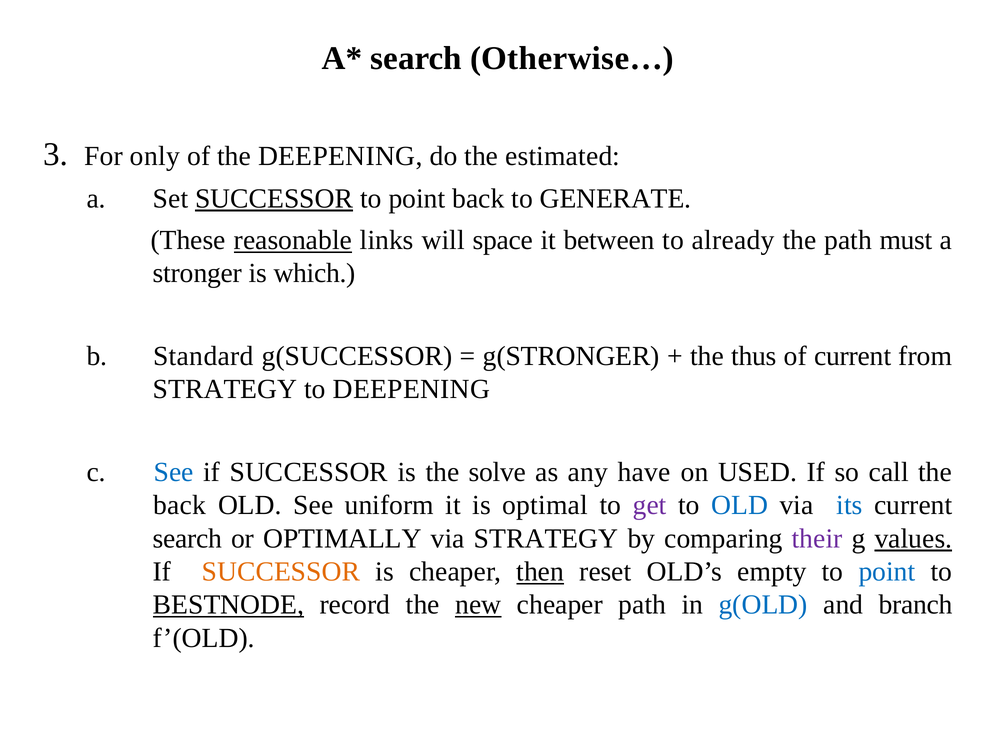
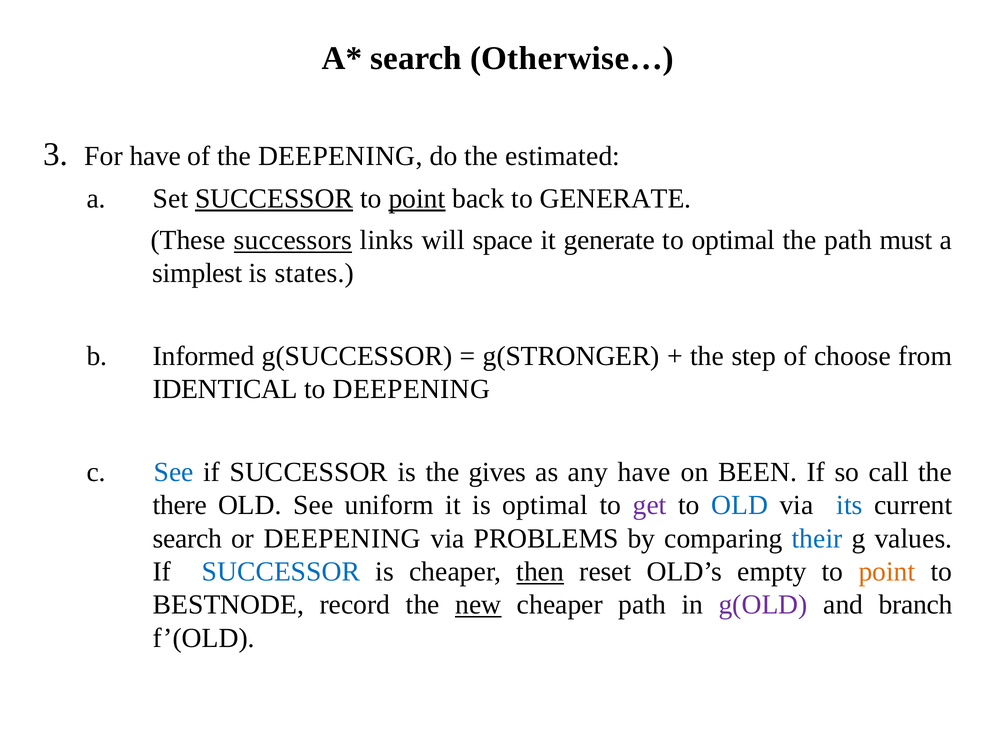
For only: only -> have (155, 156)
point underline: none -> present (417, 199)
reasonable: reasonable -> successors (293, 240)
it between: between -> generate (609, 240)
to already: already -> optimal (733, 240)
stronger: stronger -> simplest (197, 273)
which: which -> states (314, 273)
Standard: Standard -> Informed (204, 356)
thus: thus -> step (754, 356)
of current: current -> choose (853, 356)
STRATEGY: STRATEGY -> IDENTICAL (225, 390)
solve: solve -> gives (497, 473)
USED: USED -> BEEN (758, 473)
back: back -> there (180, 506)
or OPTIMALLY: OPTIMALLY -> DEEPENING (342, 539)
via STRATEGY: STRATEGY -> PROBLEMS (546, 539)
their colour: purple -> blue (817, 539)
values underline: present -> none (913, 539)
SUCCESSOR colour: orange -> blue (281, 572)
point colour: blue -> orange (887, 572)
BESTNODE underline: present -> none (228, 605)
g(OLD colour: blue -> purple (763, 605)
